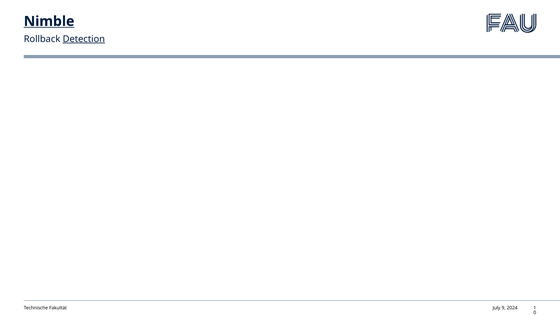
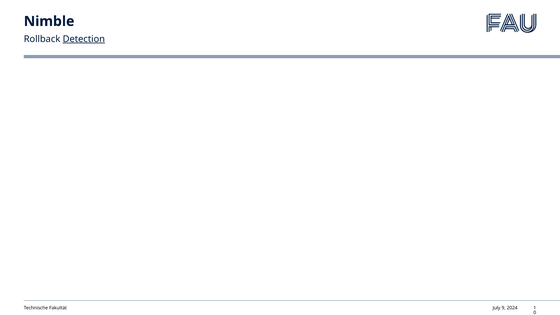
Nimble underline: present -> none (49, 21)
